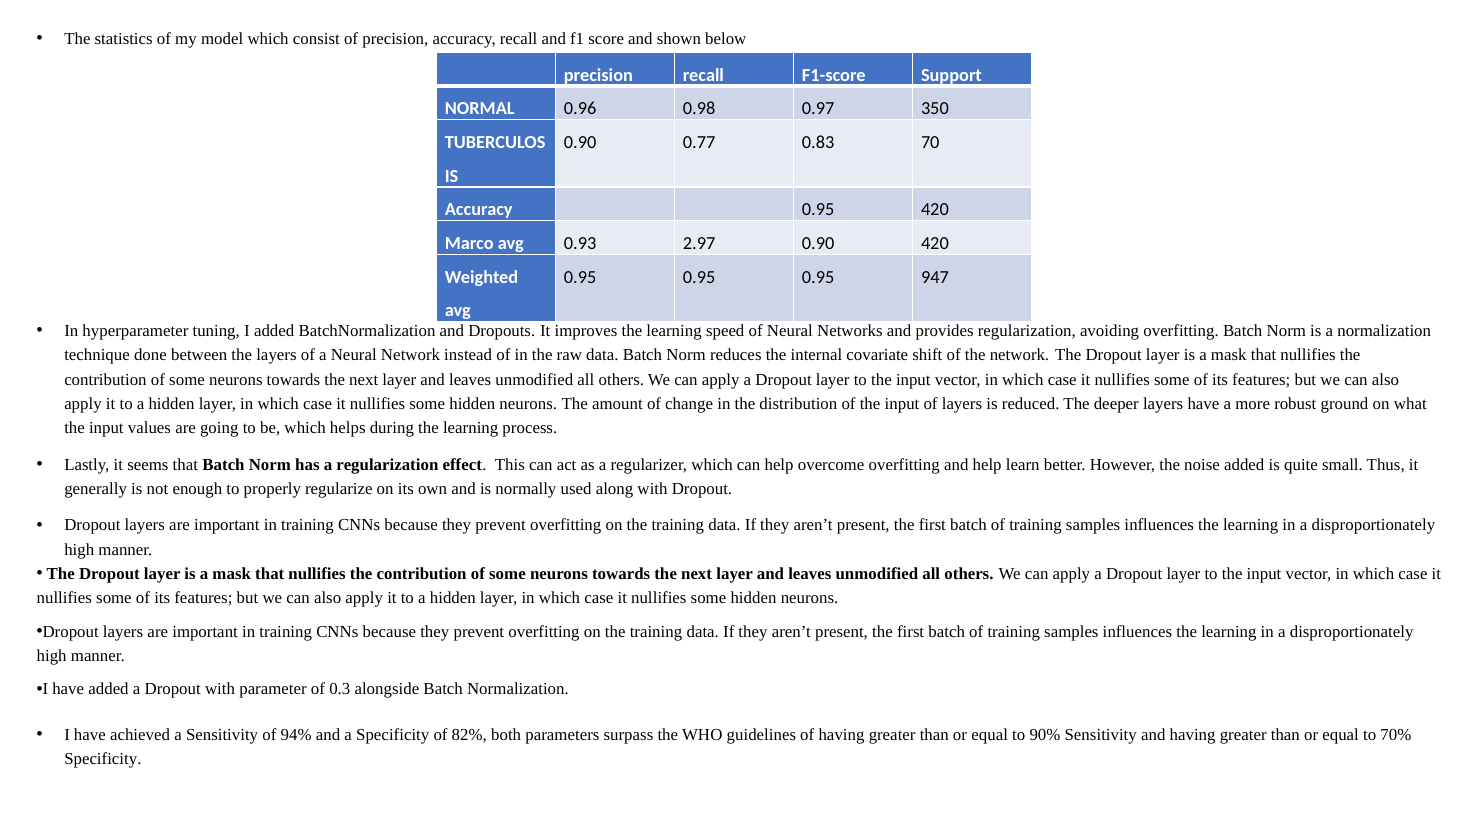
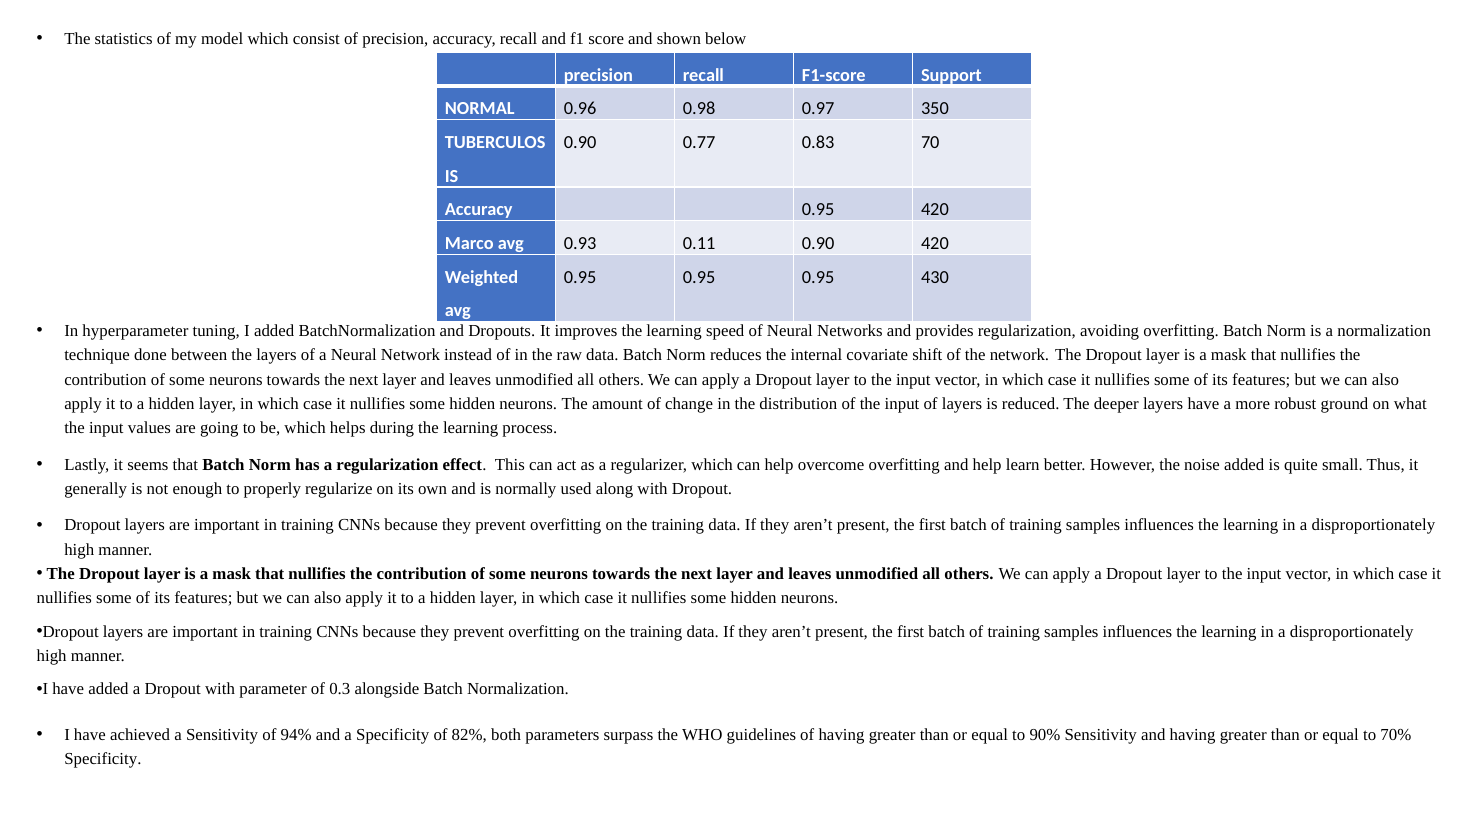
2.97: 2.97 -> 0.11 (699, 243)
947: 947 -> 430 (935, 277)
